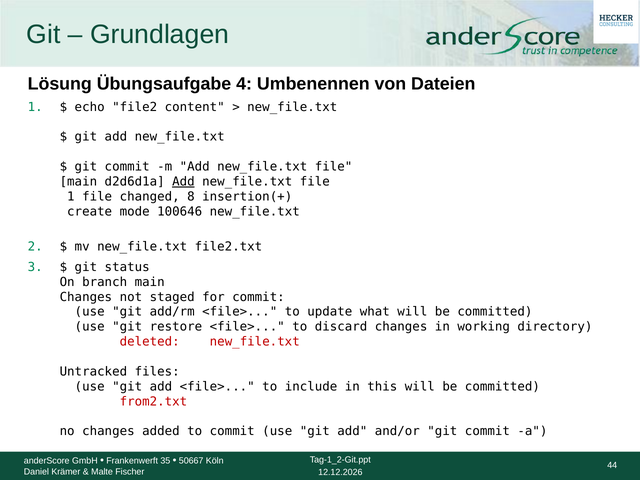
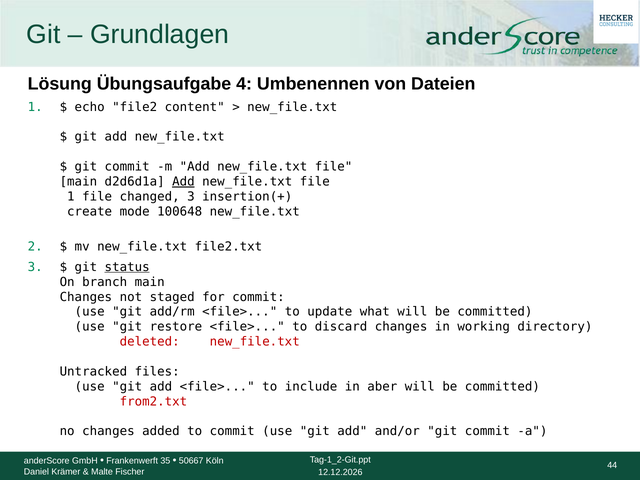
changed 8: 8 -> 3 (191, 197)
100646: 100646 -> 100648 (180, 212)
status underline: none -> present (127, 267)
this: this -> aber (382, 387)
